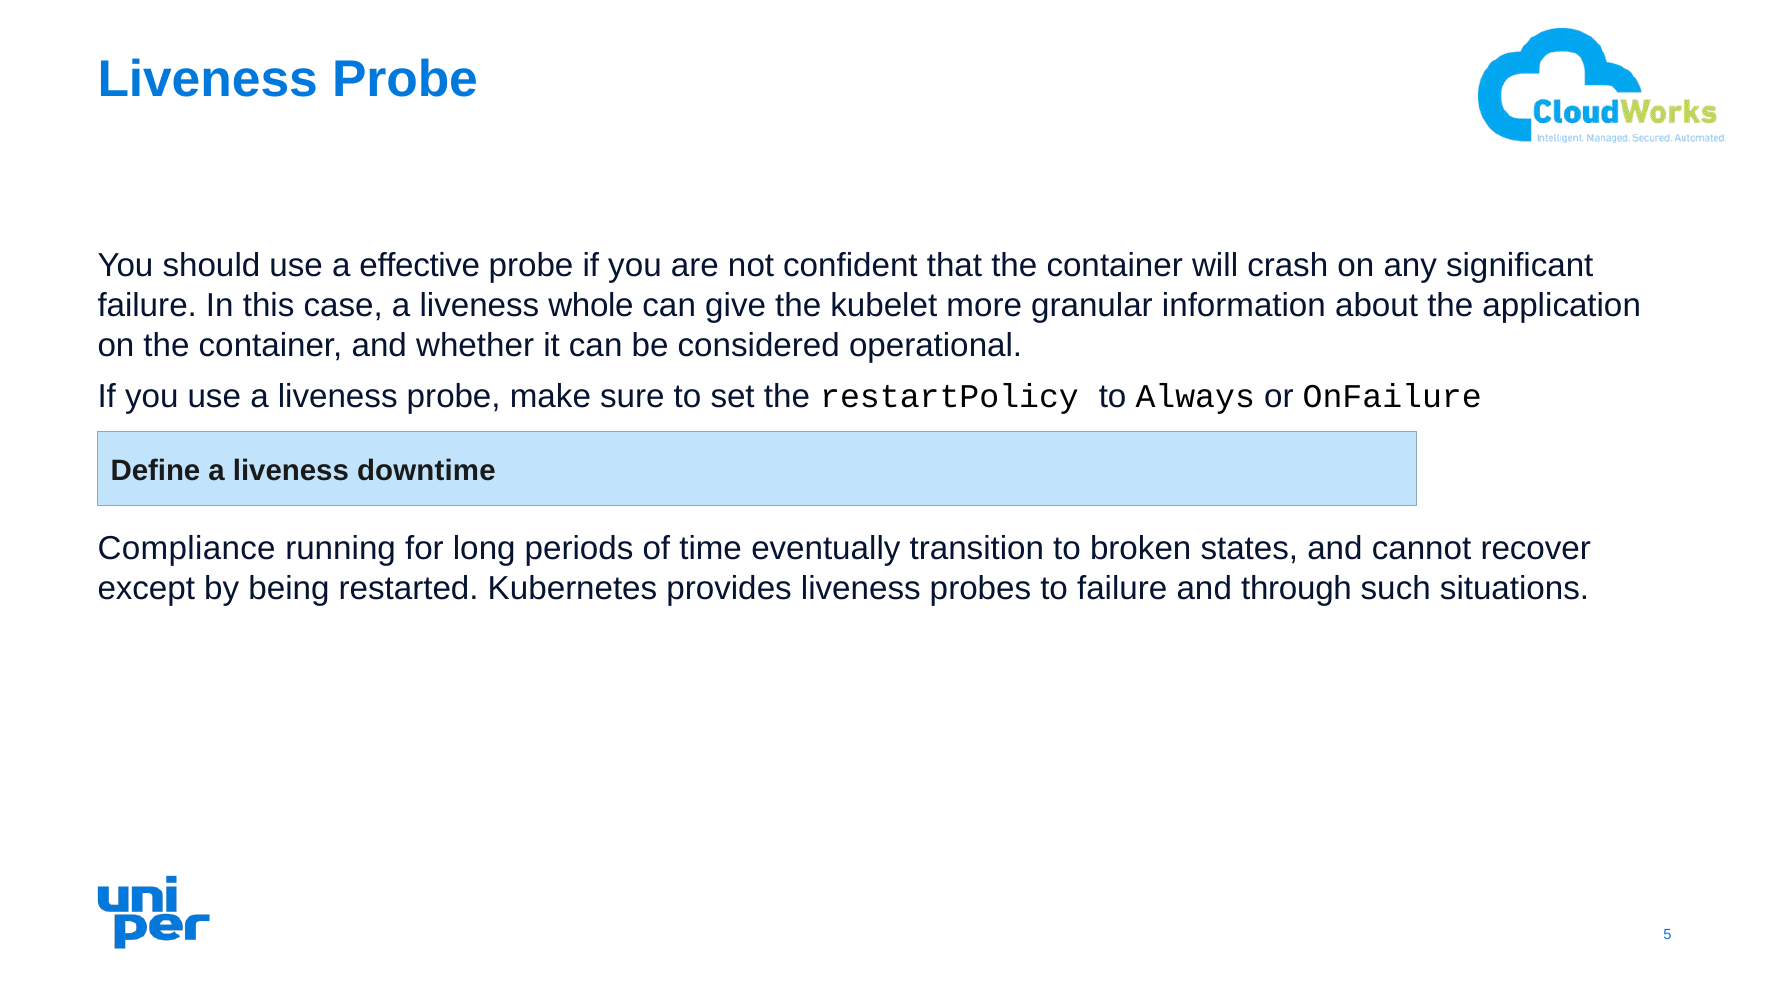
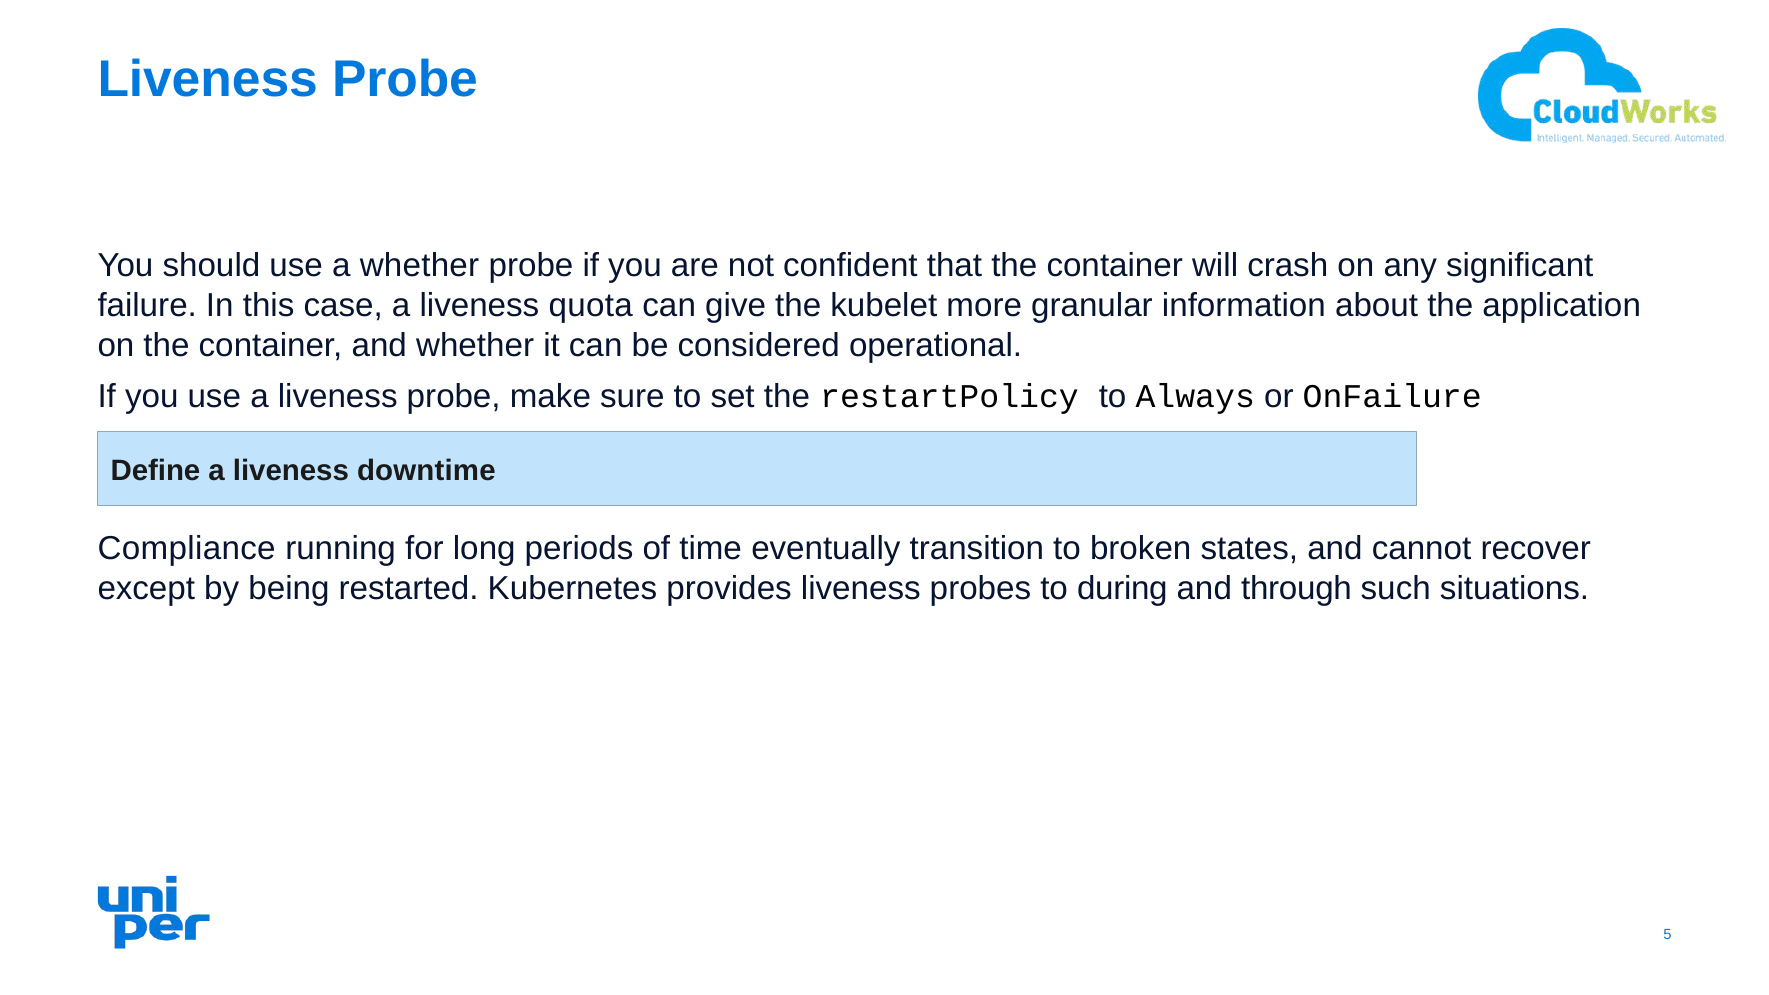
a effective: effective -> whether (420, 266)
whole: whole -> quota (591, 306)
to failure: failure -> during (1122, 589)
